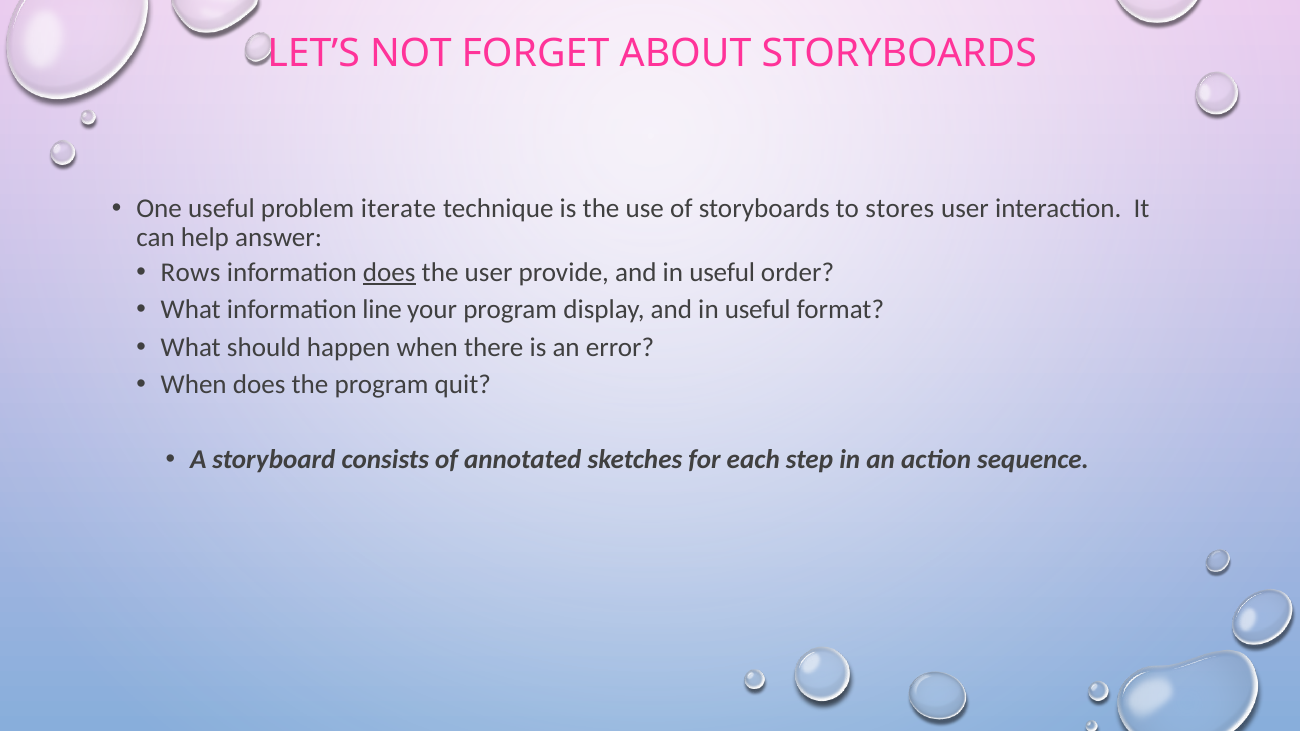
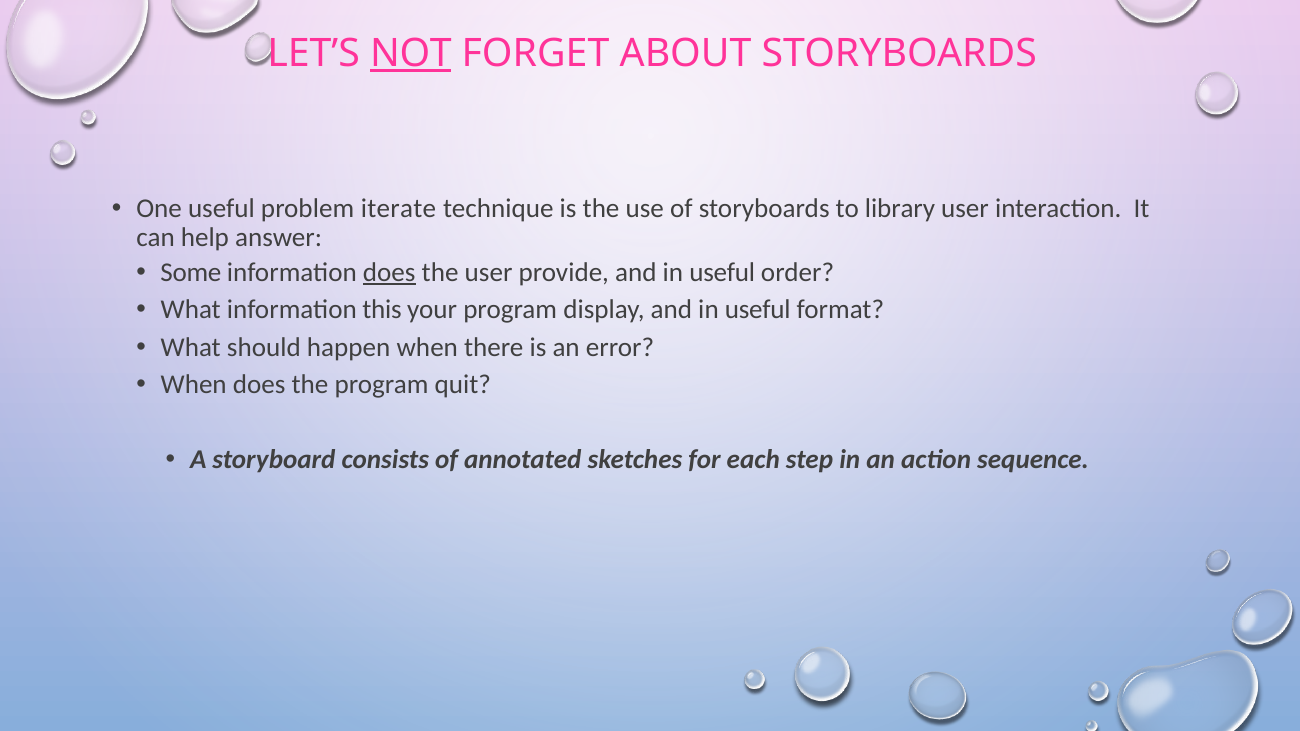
NOT underline: none -> present (411, 54)
stores: stores -> library (900, 209)
Rows: Rows -> Some (191, 273)
line: line -> this (382, 310)
